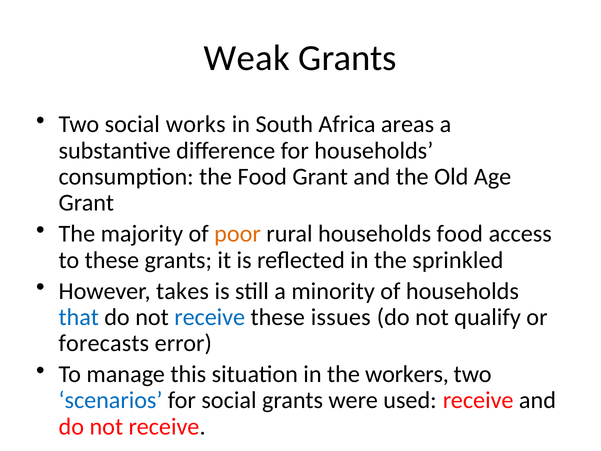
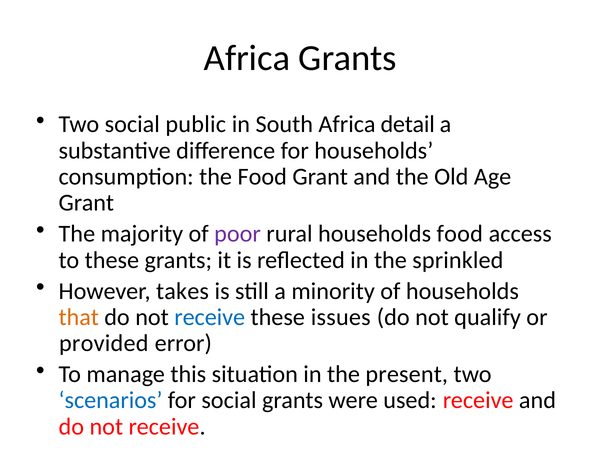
Weak: Weak -> Africa (247, 58)
works: works -> public (196, 124)
areas: areas -> detail (408, 124)
poor colour: orange -> purple (238, 234)
that colour: blue -> orange (79, 317)
forecasts: forecasts -> provided (104, 343)
workers: workers -> present (407, 374)
